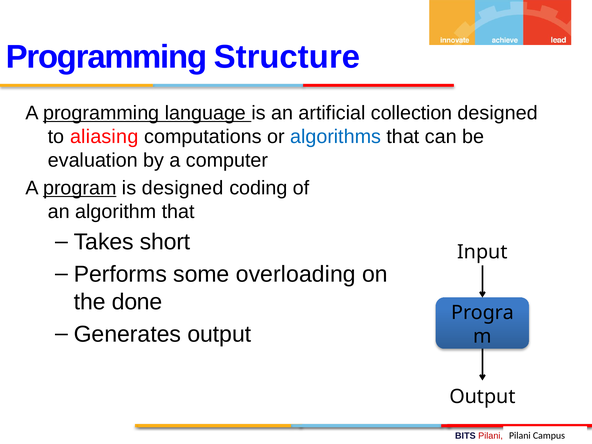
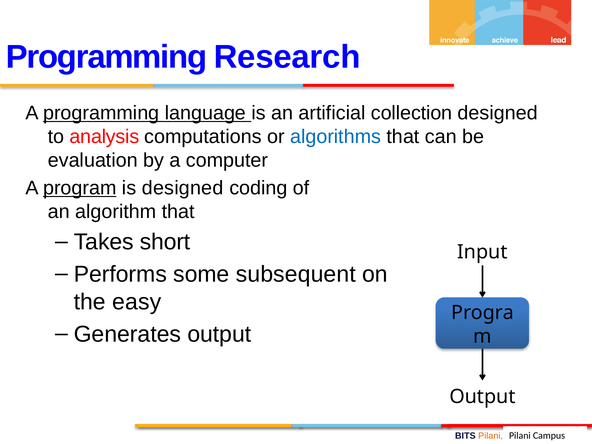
Structure: Structure -> Research (287, 57)
aliasing: aliasing -> analysis (104, 137)
overloading: overloading -> subsequent (296, 274)
done: done -> easy (137, 302)
Pilani colour: red -> orange (491, 436)
